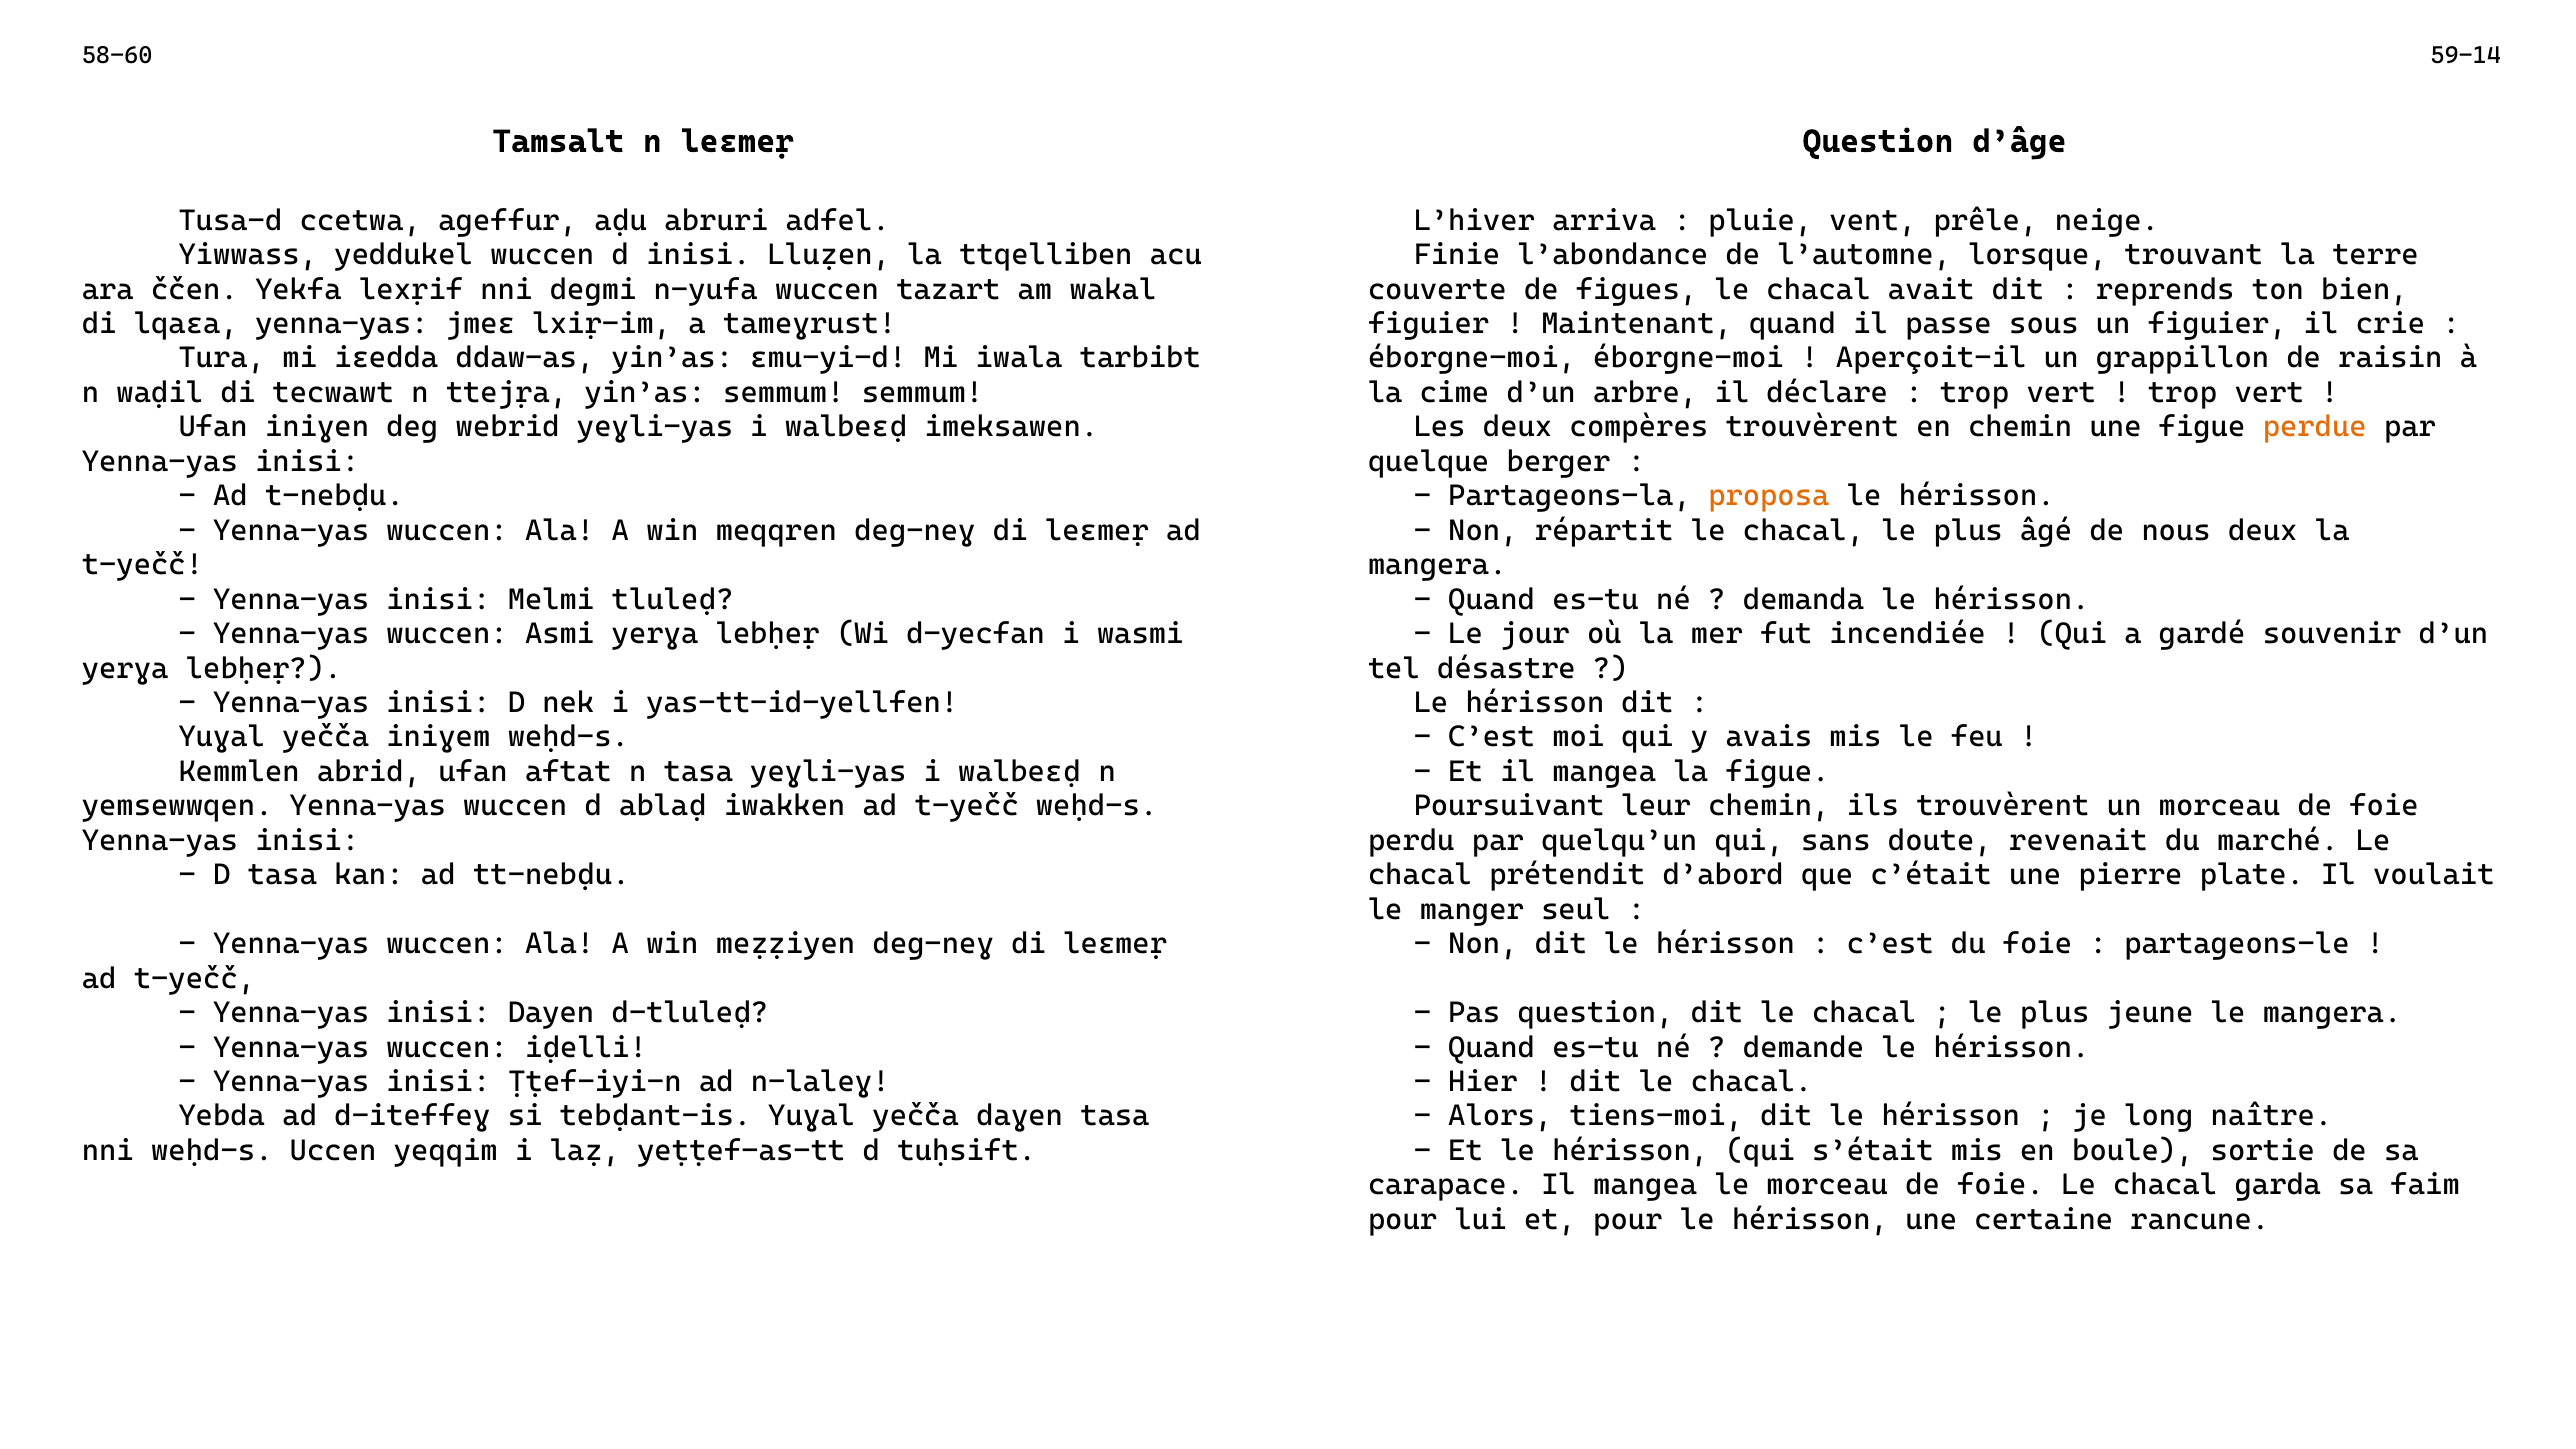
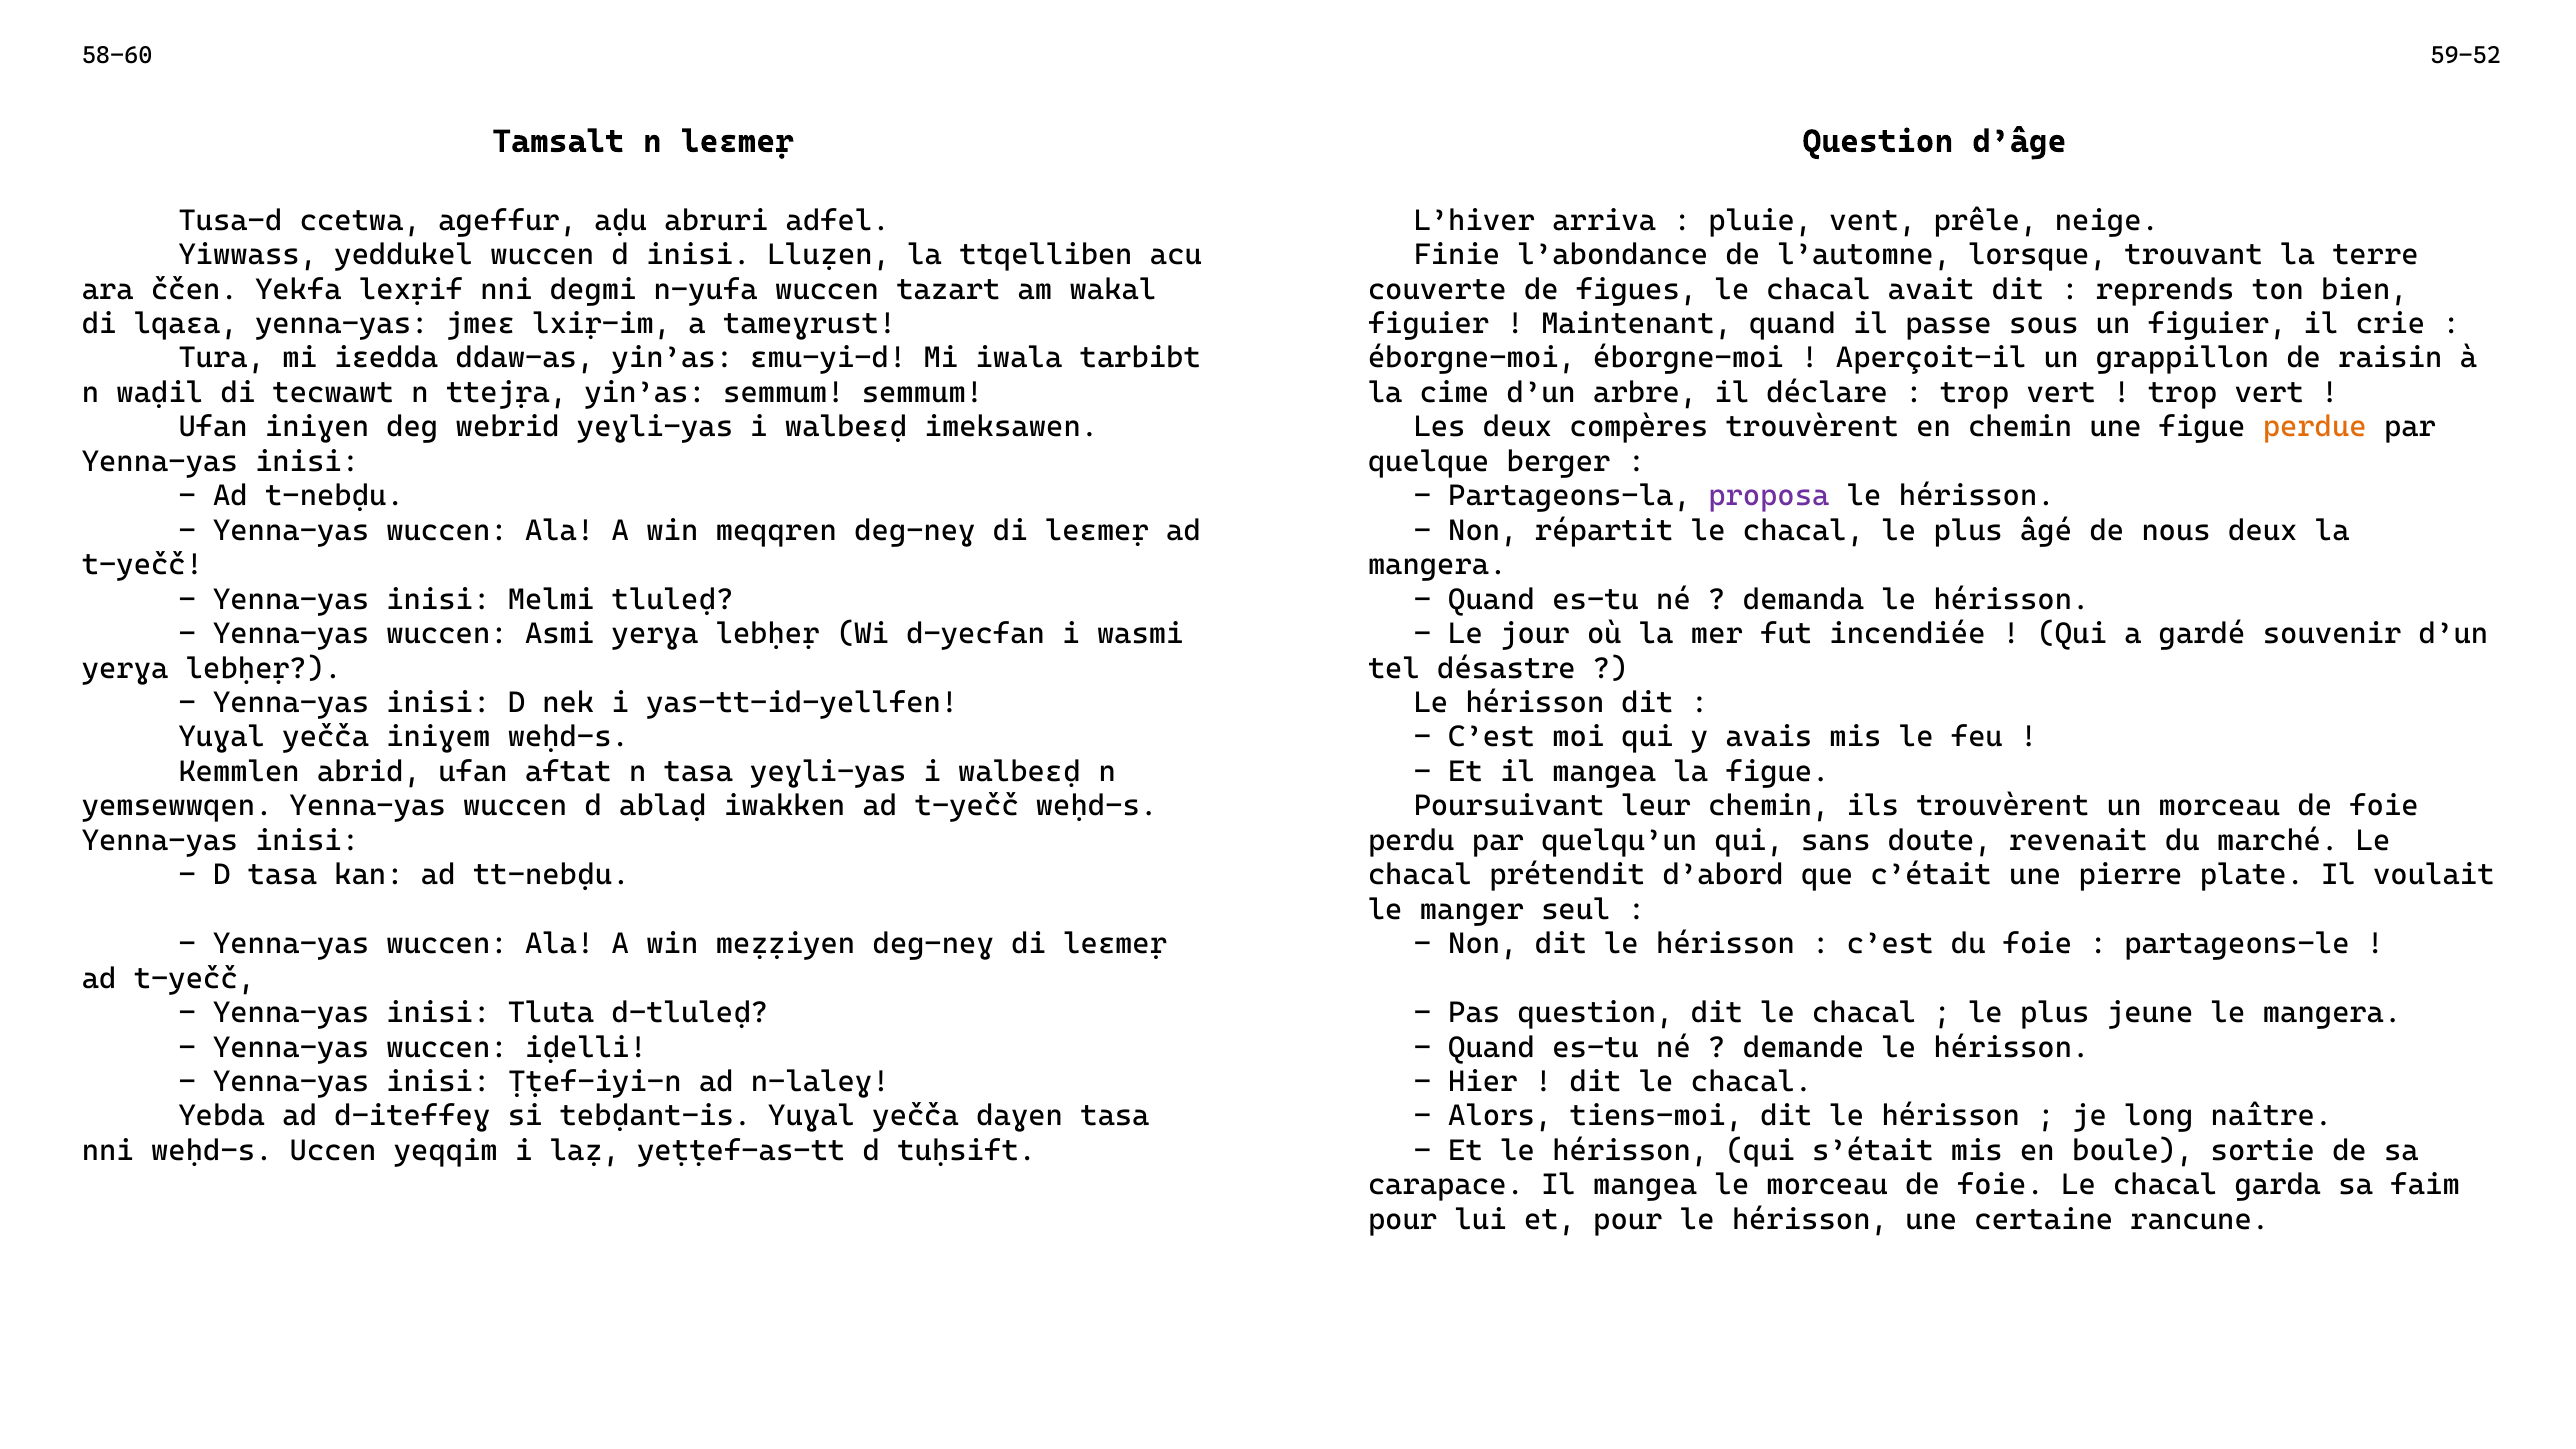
59-14: 59-14 -> 59-52 (2466, 56)
proposa colour: orange -> purple (1769, 496)
Dayen: Dayen -> Tluta (551, 1013)
